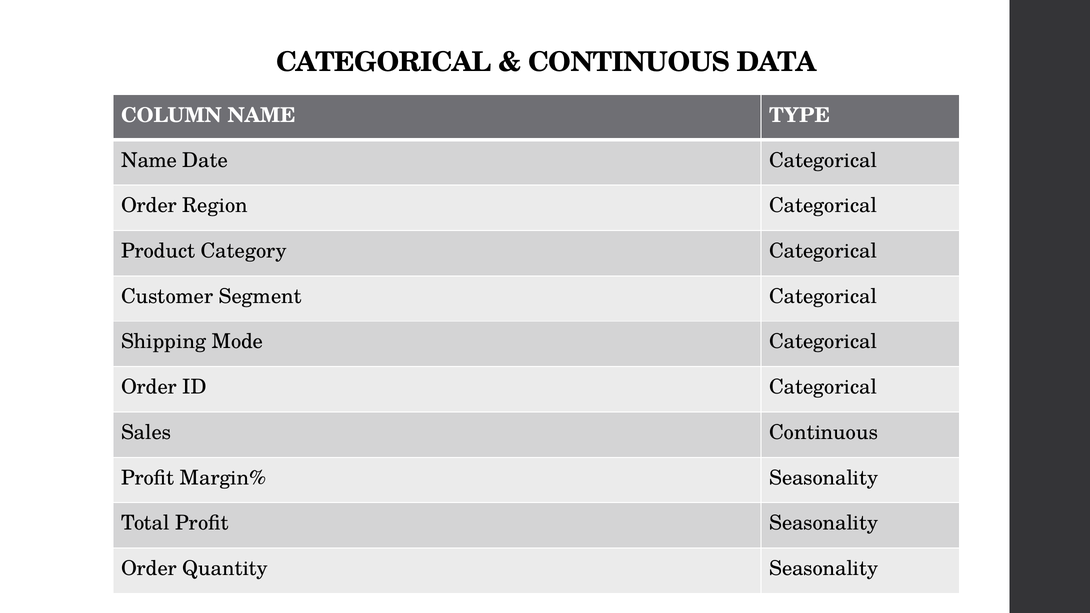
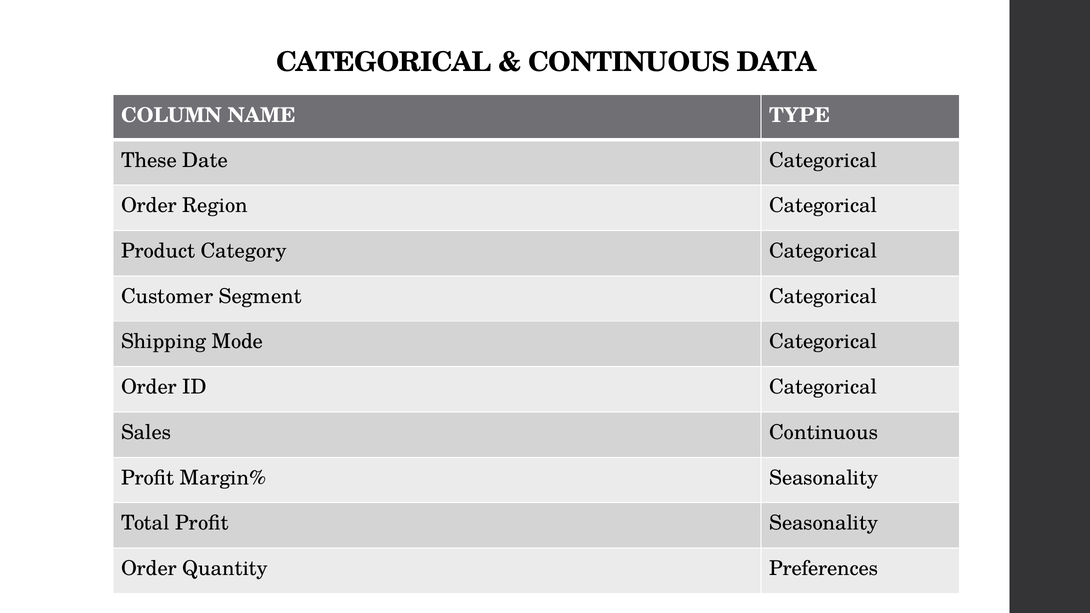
Name: Name -> These (149, 160)
Quantity Seasonality: Seasonality -> Preferences (824, 569)
